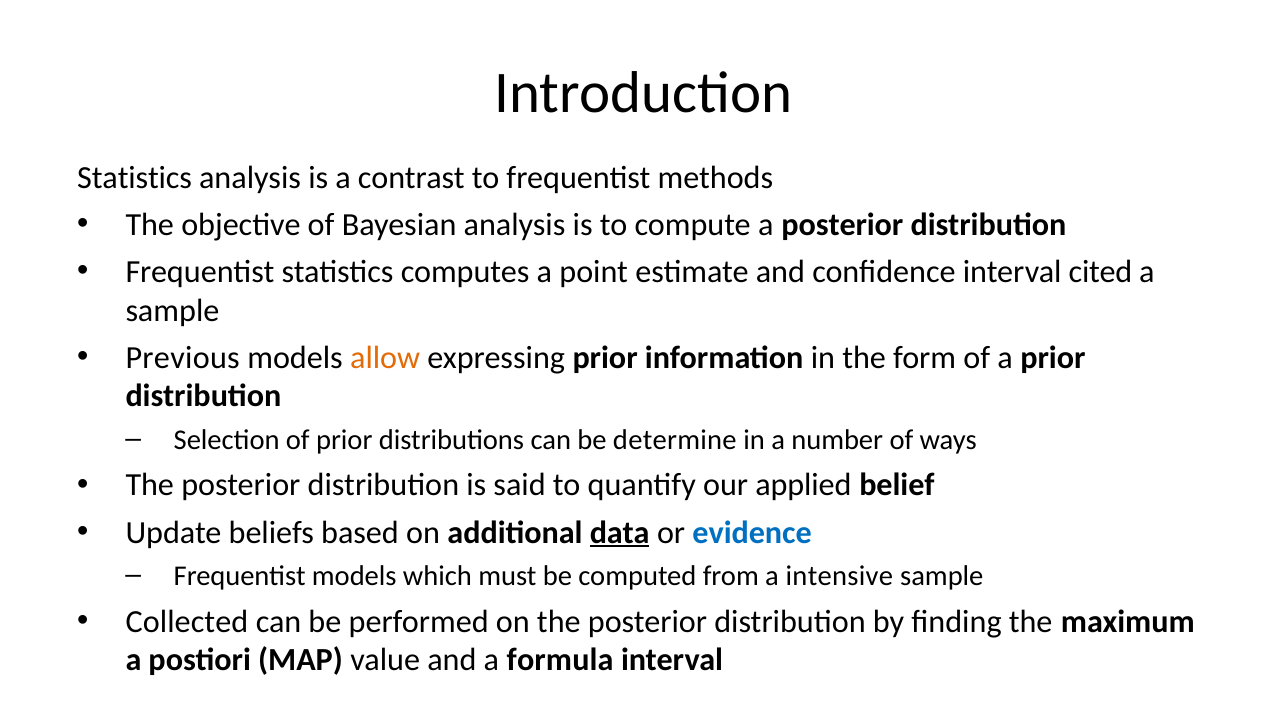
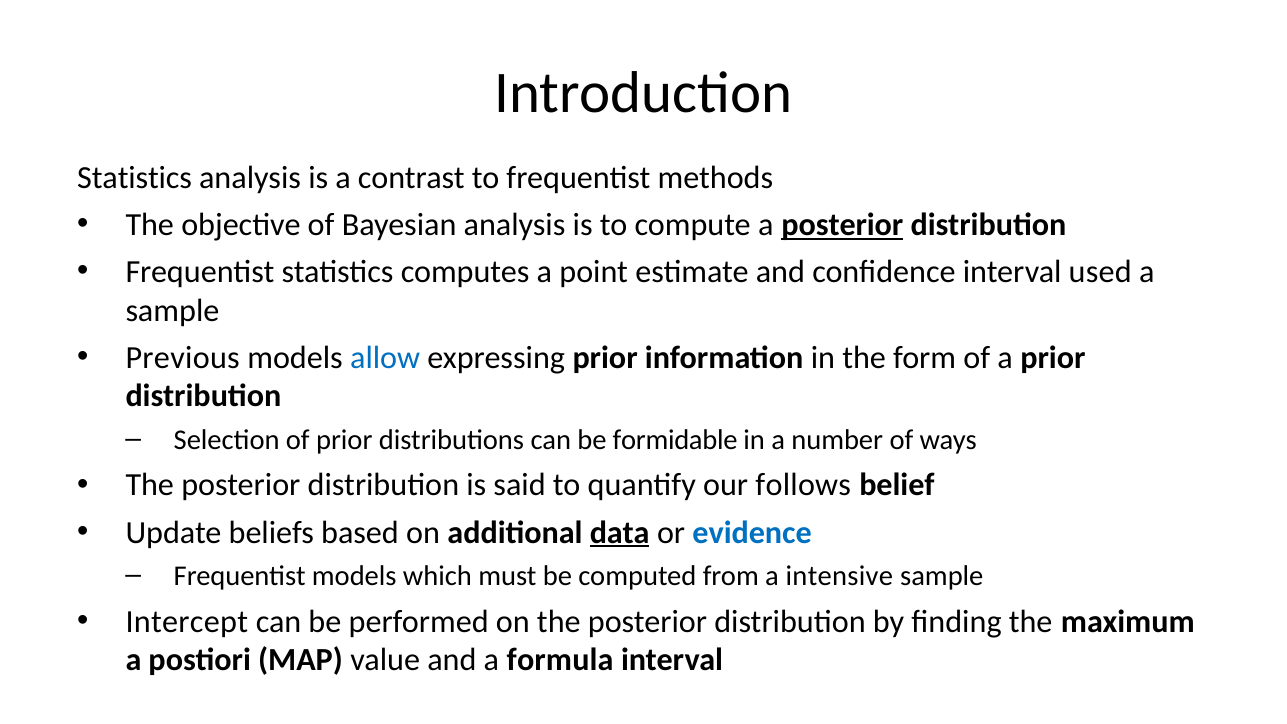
posterior underline: none -> present (842, 225)
cited: cited -> used (1100, 272)
allow colour: orange -> blue (385, 358)
determine: determine -> formidable (675, 440)
applied: applied -> follows (803, 485)
Collected: Collected -> Intercept (187, 621)
